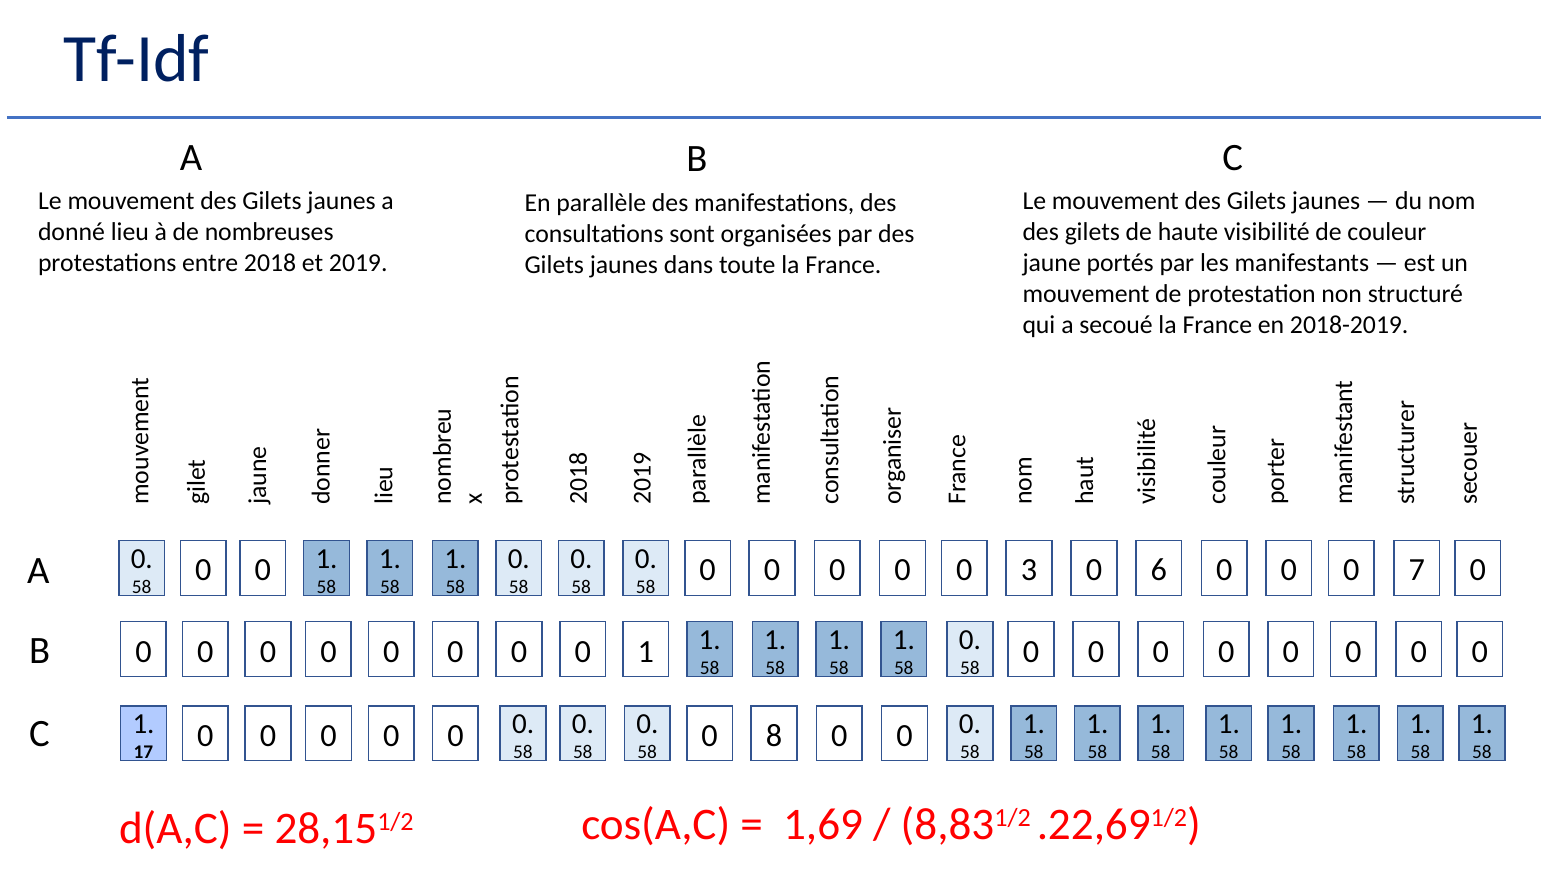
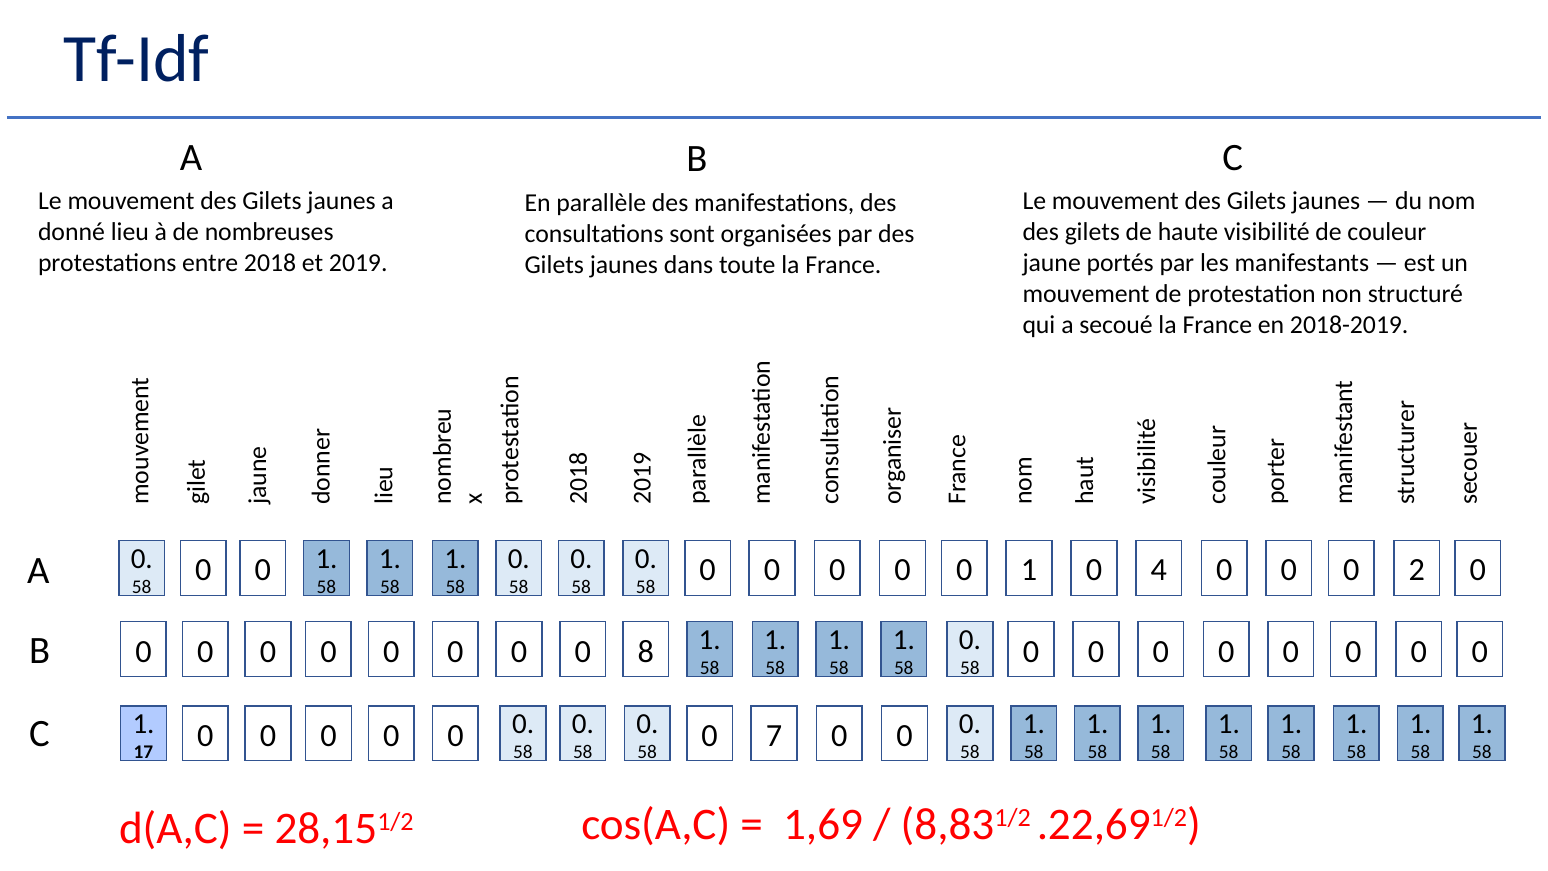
3: 3 -> 1 (1029, 570)
6: 6 -> 4 (1159, 570)
0 7: 7 -> 2 (1417, 570)
1: 1 -> 8 (646, 651)
0 8: 8 -> 7 (774, 735)
